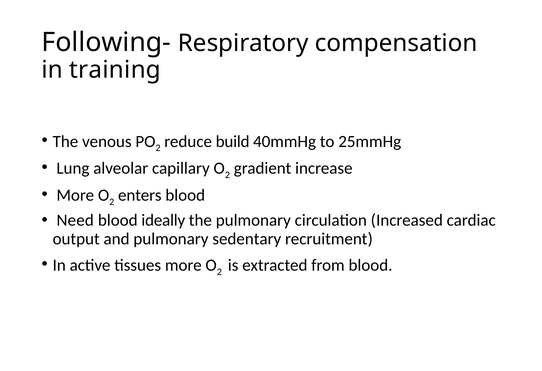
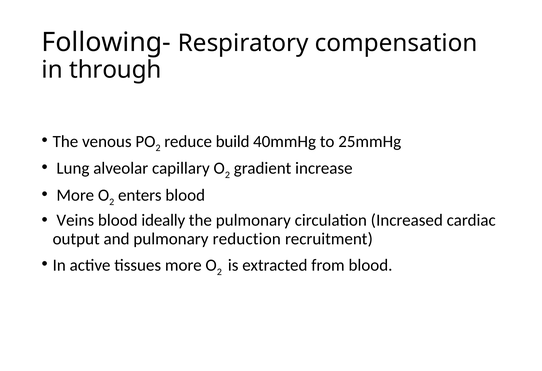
training: training -> through (115, 70)
Need: Need -> Veins (75, 220)
sedentary: sedentary -> reduction (247, 239)
